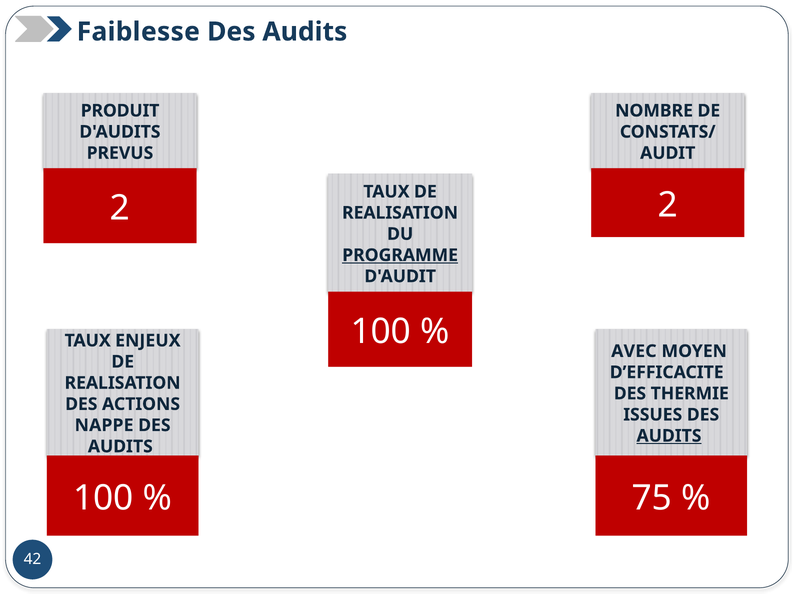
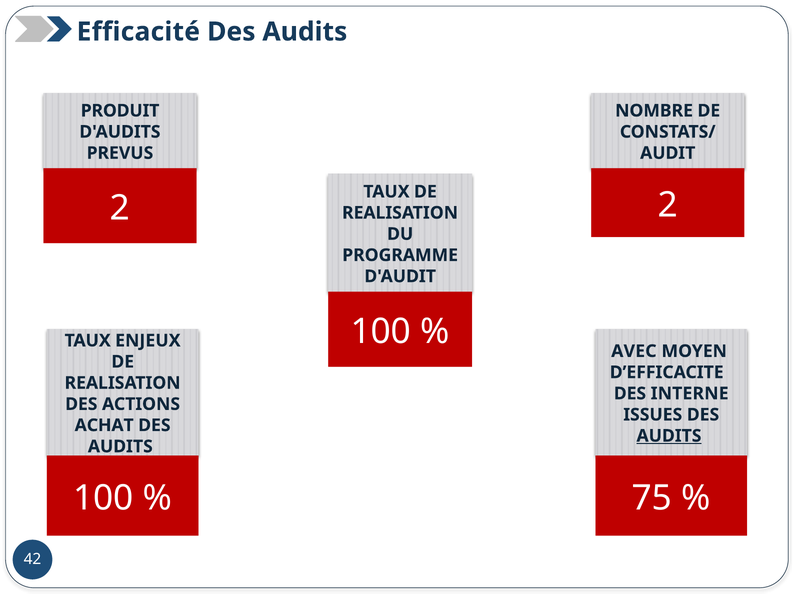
Faiblesse: Faiblesse -> Efficacité (138, 32)
PROGRAMME underline: present -> none (400, 255)
THERMIE: THERMIE -> INTERNE (690, 393)
NAPPE: NAPPE -> ACHAT (104, 425)
